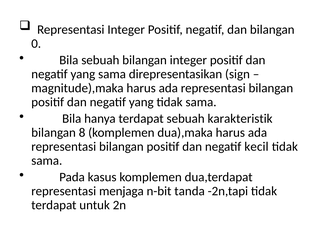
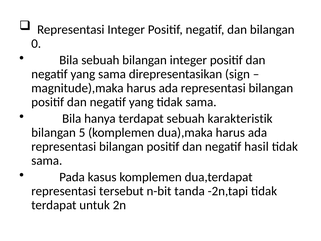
8: 8 -> 5 (82, 132)
kecil: kecil -> hasil (256, 146)
menjaga: menjaga -> tersebut (121, 191)
